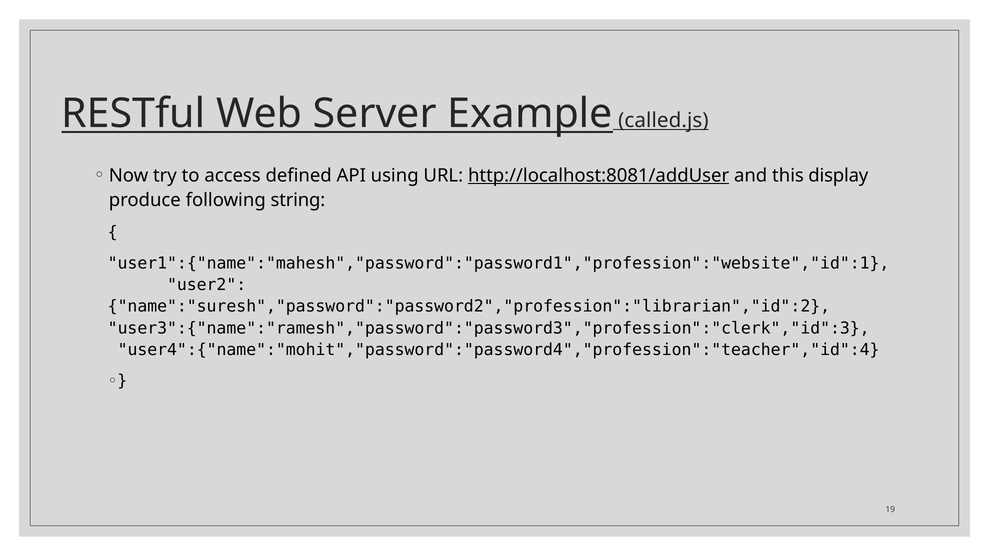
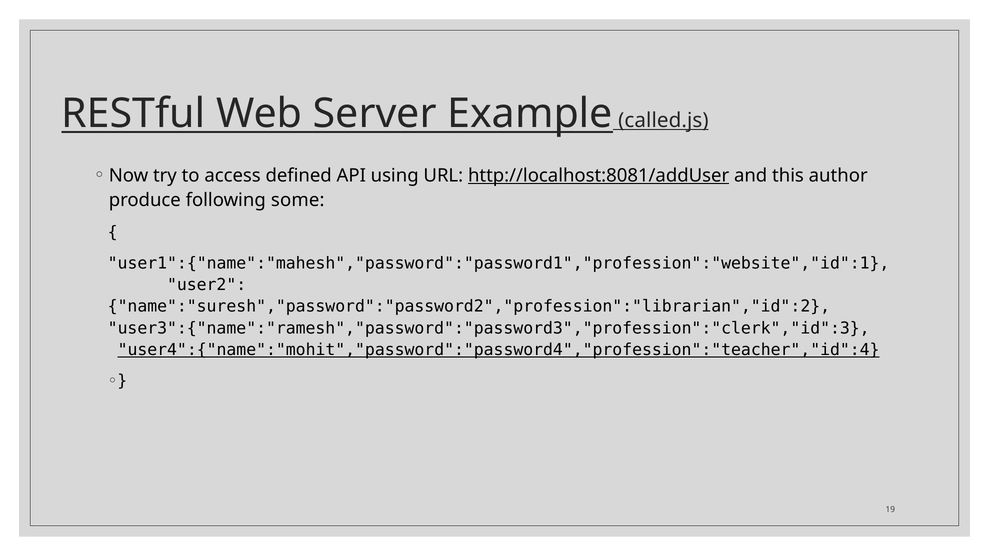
display: display -> author (838, 176)
string: string -> some (298, 200)
user4":{"name":"mohit","password":"password4","profession":"teacher","id":4 underline: none -> present (499, 350)
